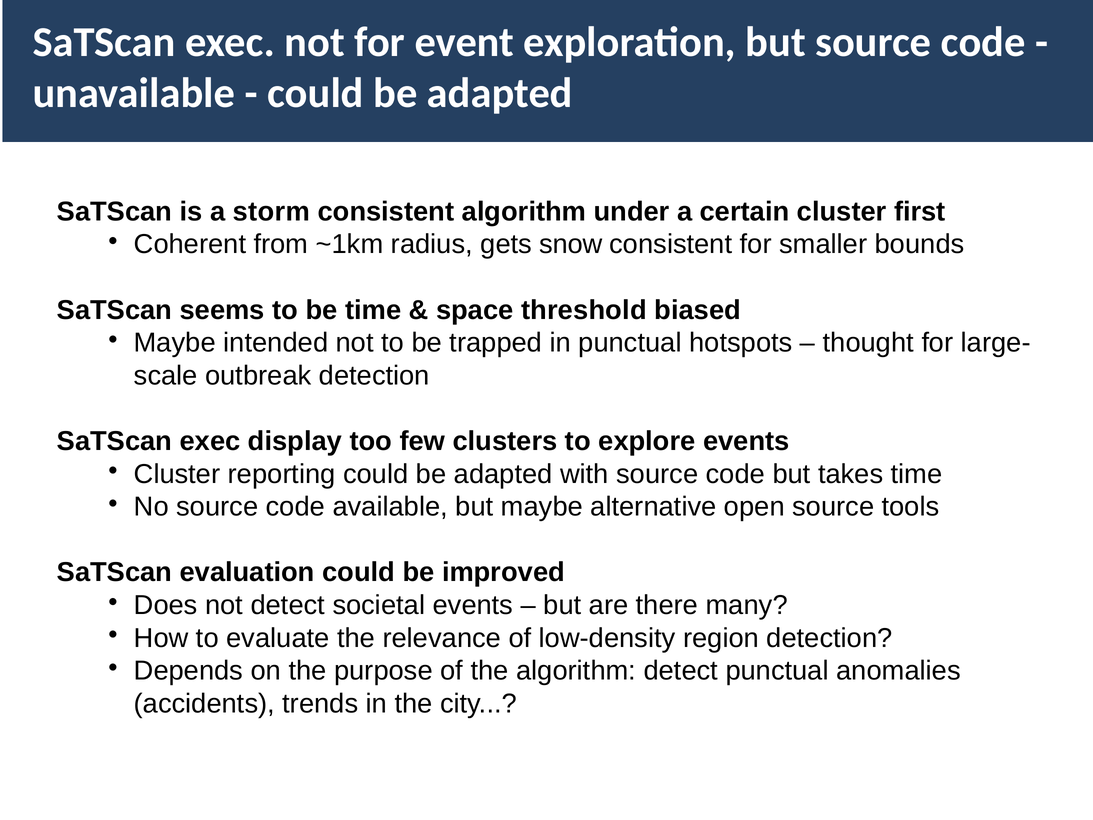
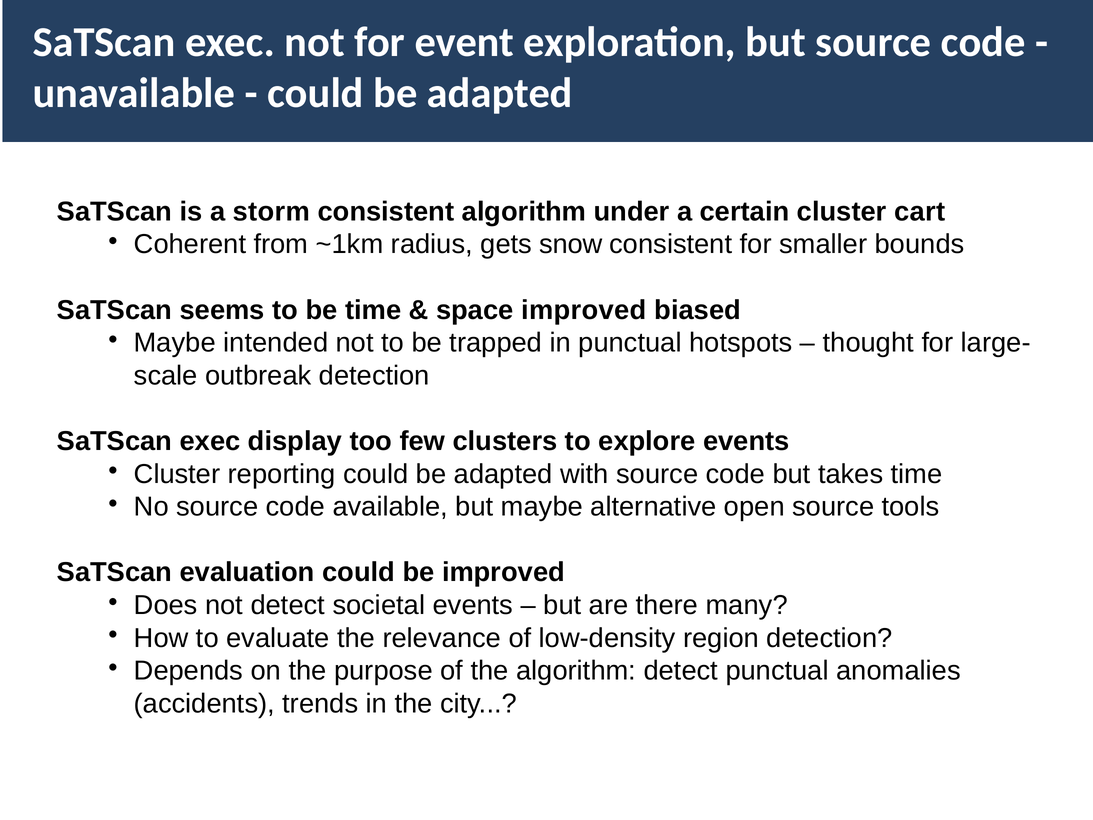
first: first -> cart (920, 212)
space threshold: threshold -> improved (584, 310)
